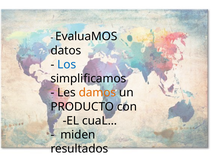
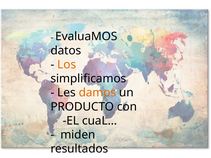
Los colour: blue -> orange (67, 65)
